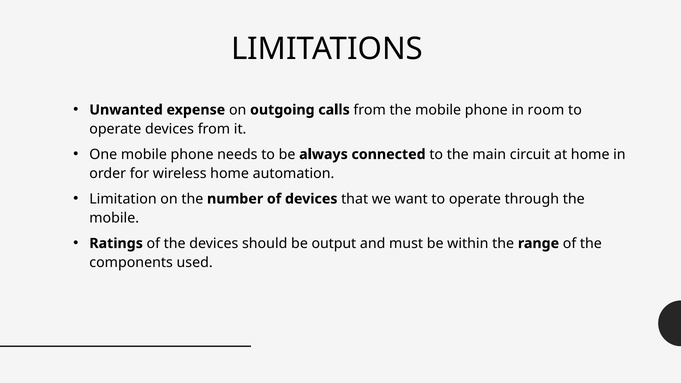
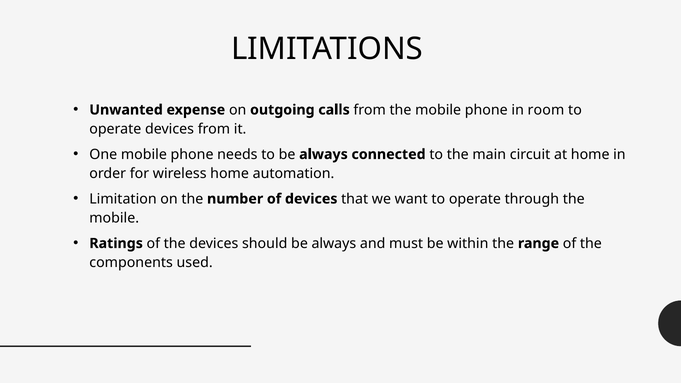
should be output: output -> always (334, 243)
